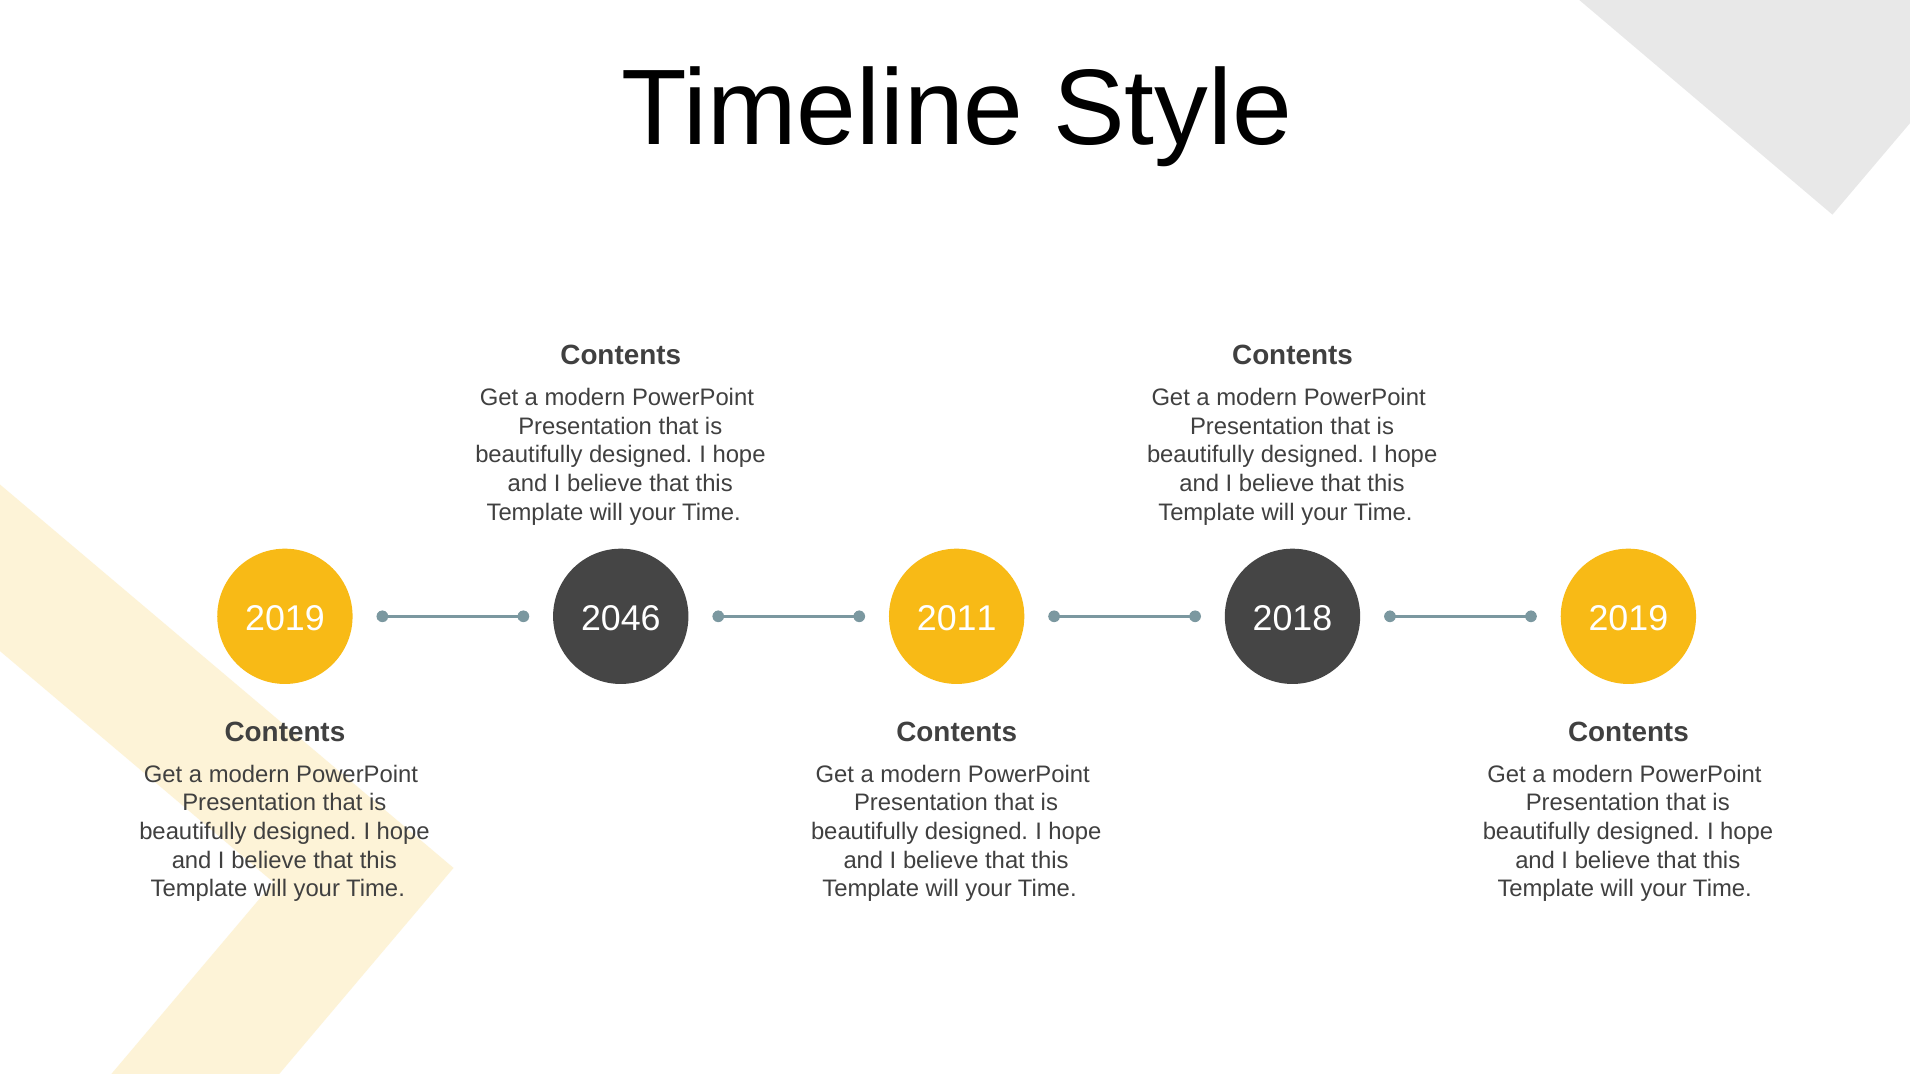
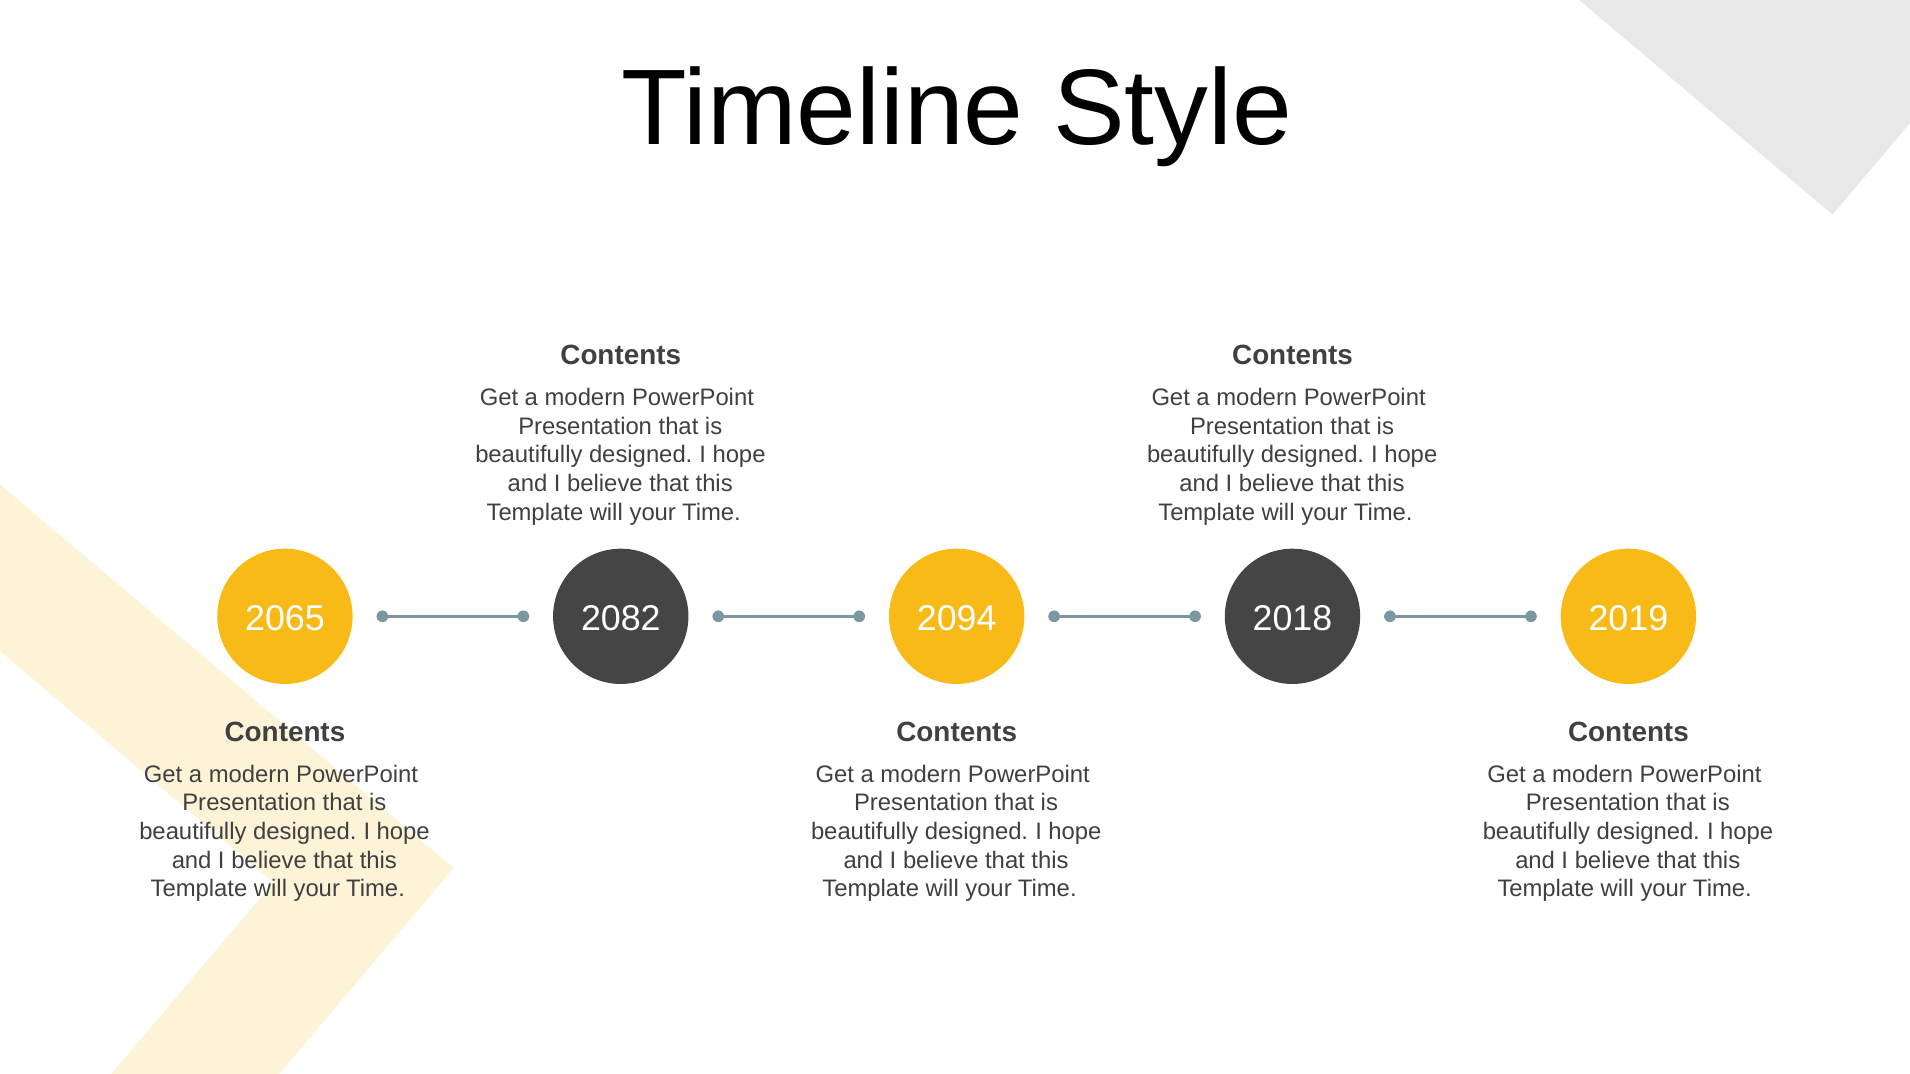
2019: 2019 -> 2065 (285, 619)
2046: 2046 -> 2082 (621, 619)
2011: 2011 -> 2094 (957, 619)
